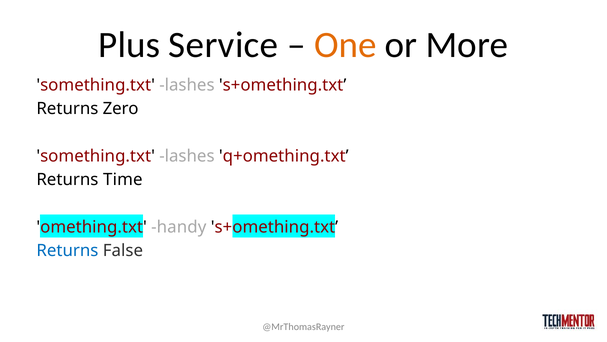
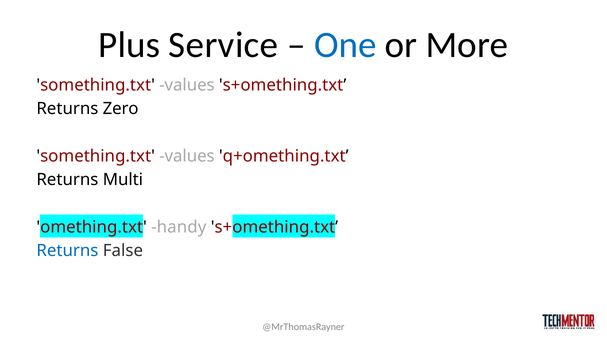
One colour: orange -> blue (345, 45)
lashes: lashes -> values (187, 85)
lashes: lashes -> values (187, 156)
Time: Time -> Multi (123, 180)
